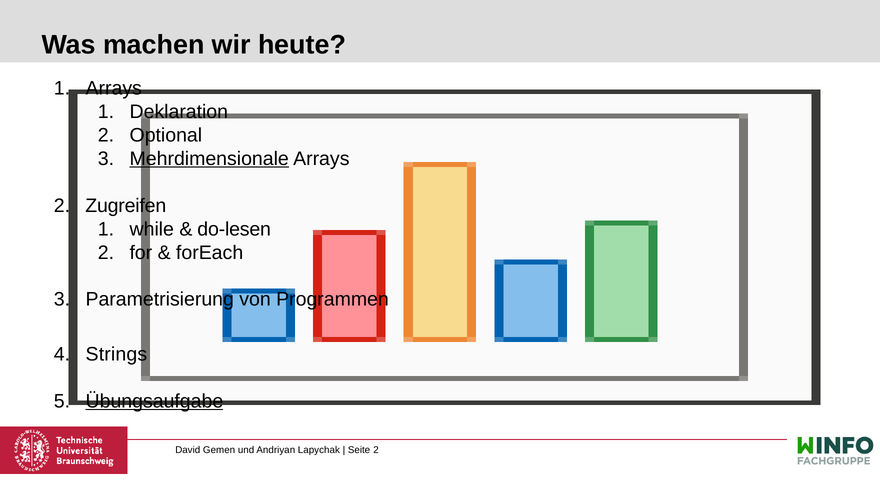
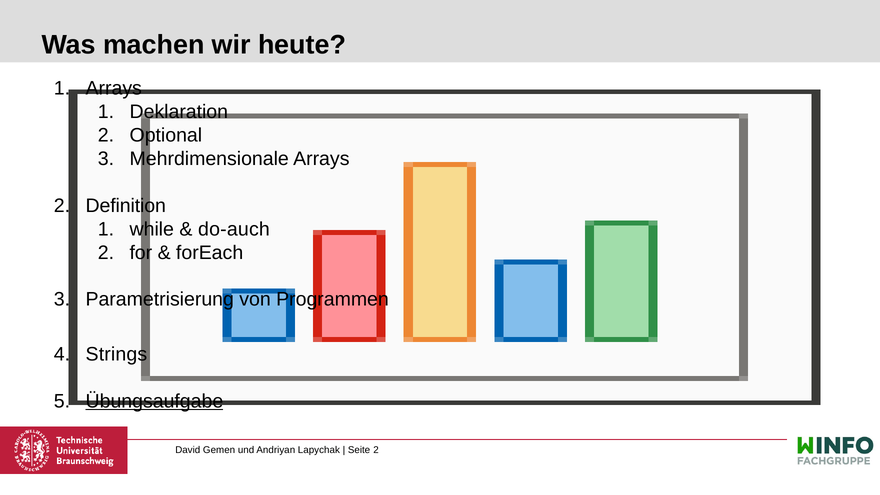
Mehrdimensionale underline: present -> none (209, 159)
Zugreifen: Zugreifen -> Definition (126, 206)
do-lesen: do-lesen -> do-auch (234, 229)
